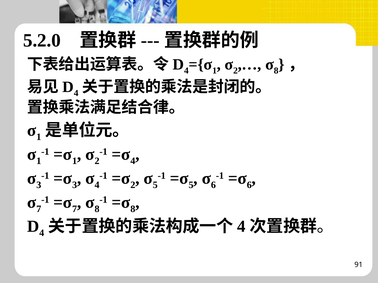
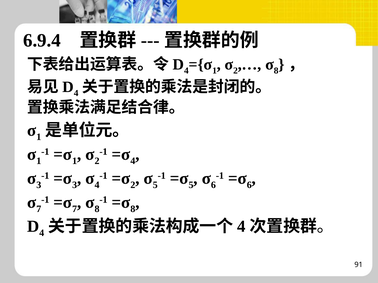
5.2.0: 5.2.0 -> 6.9.4 (42, 40)
